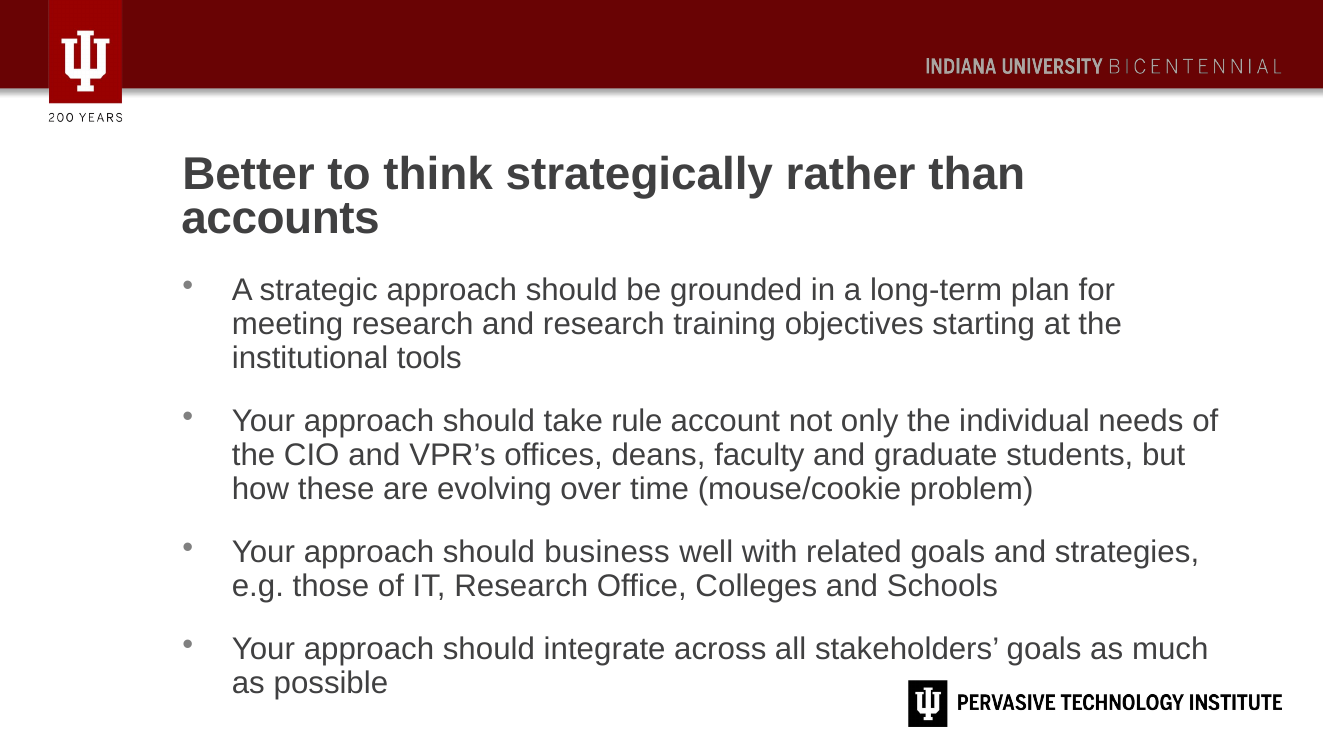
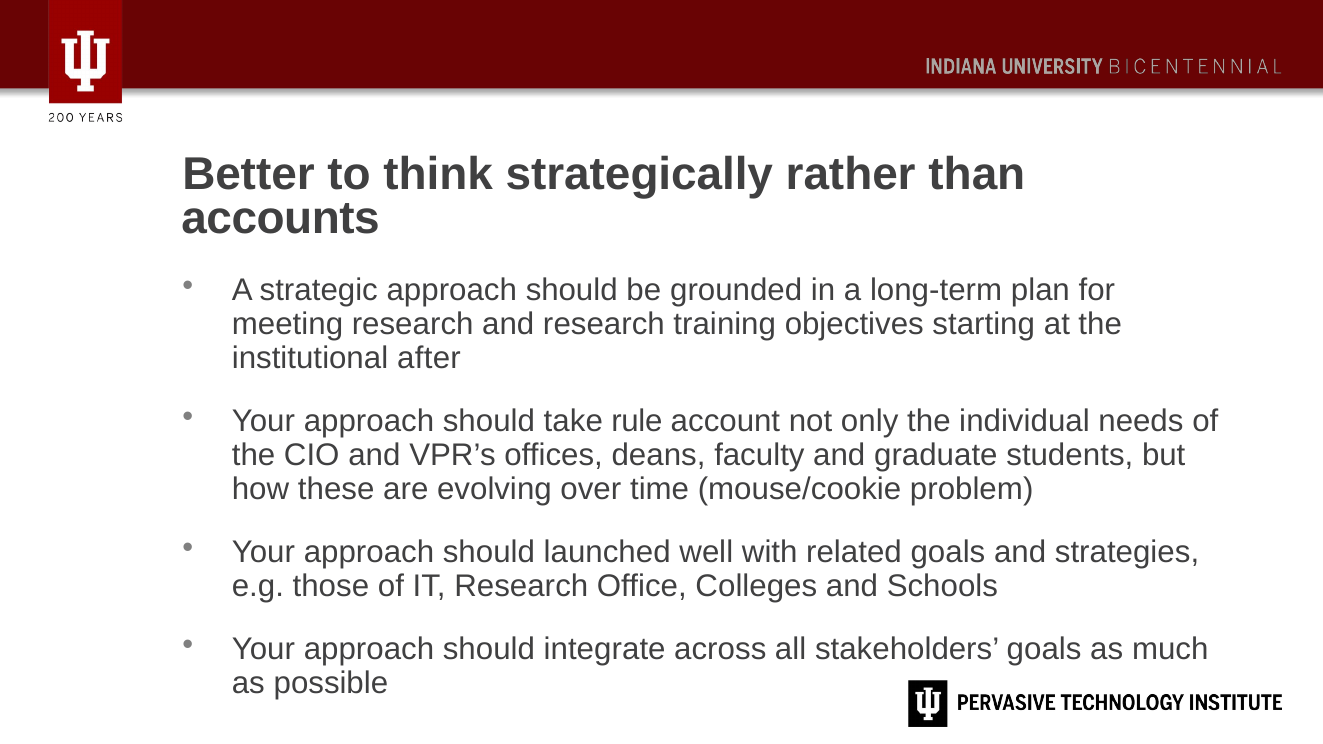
tools: tools -> after (429, 358)
business: business -> launched (607, 553)
